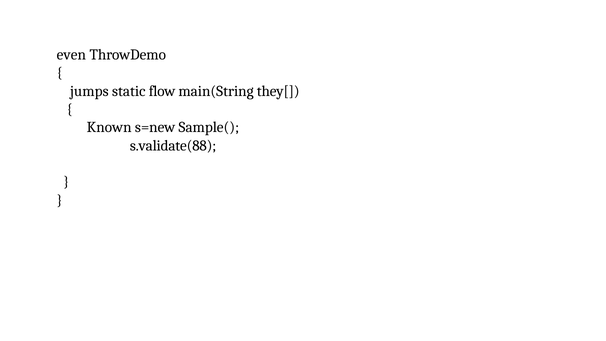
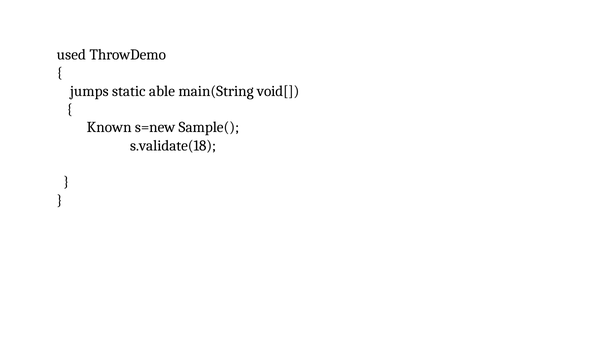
even: even -> used (71, 55)
flow: flow -> able (162, 91)
they[: they[ -> void[ (278, 91)
s.validate(88: s.validate(88 -> s.validate(18 (173, 146)
